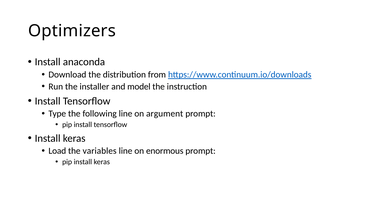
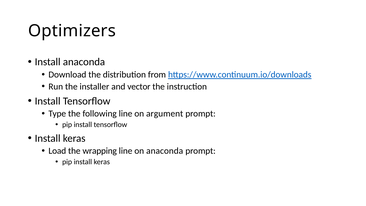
model: model -> vector (139, 86)
variables: variables -> wrapping (100, 151)
on enormous: enormous -> anaconda (165, 151)
